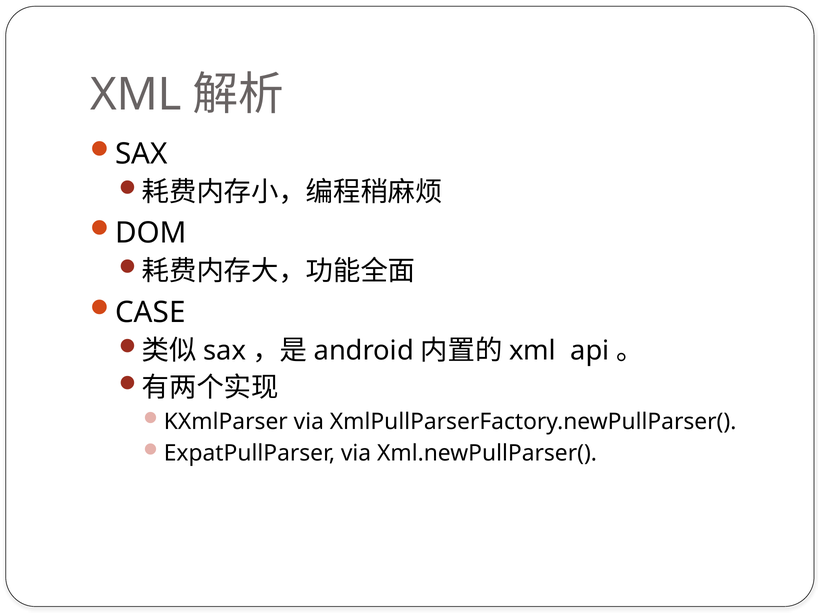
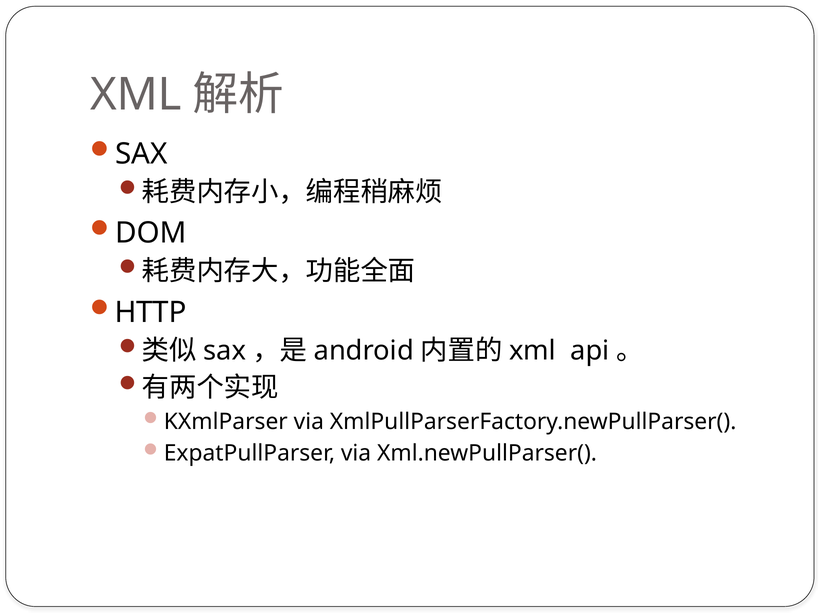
CASE: CASE -> HTTP (151, 312)
